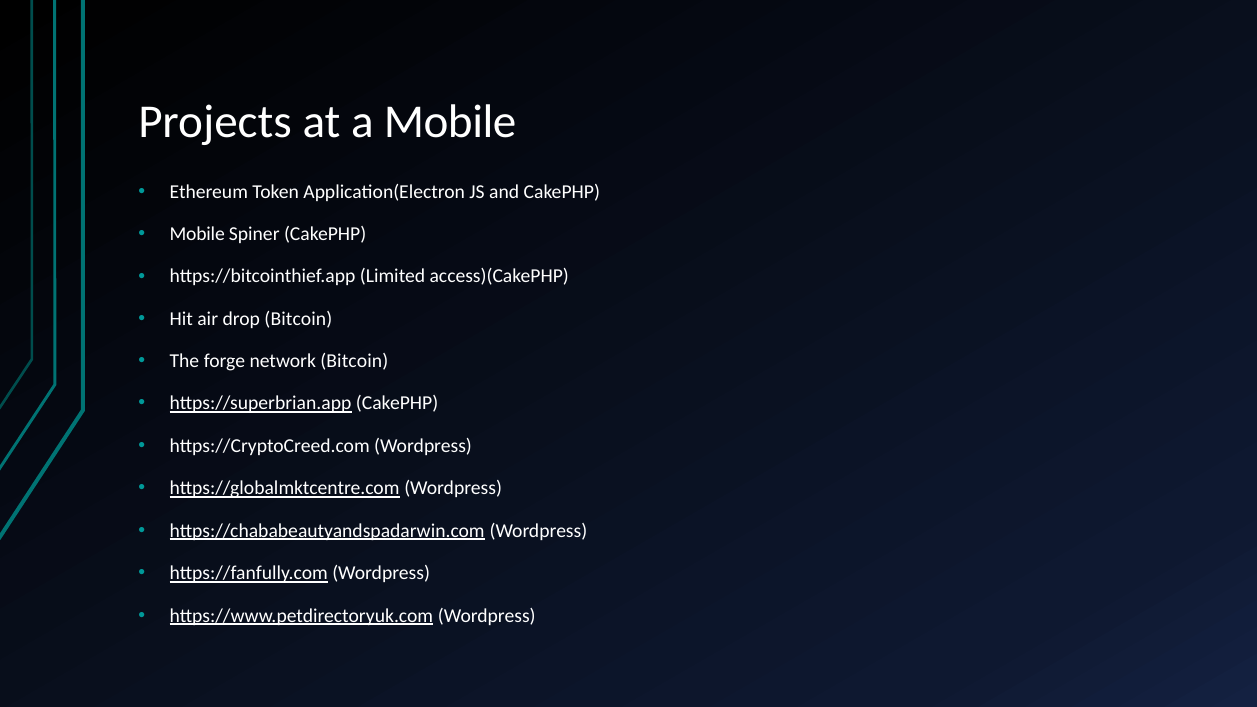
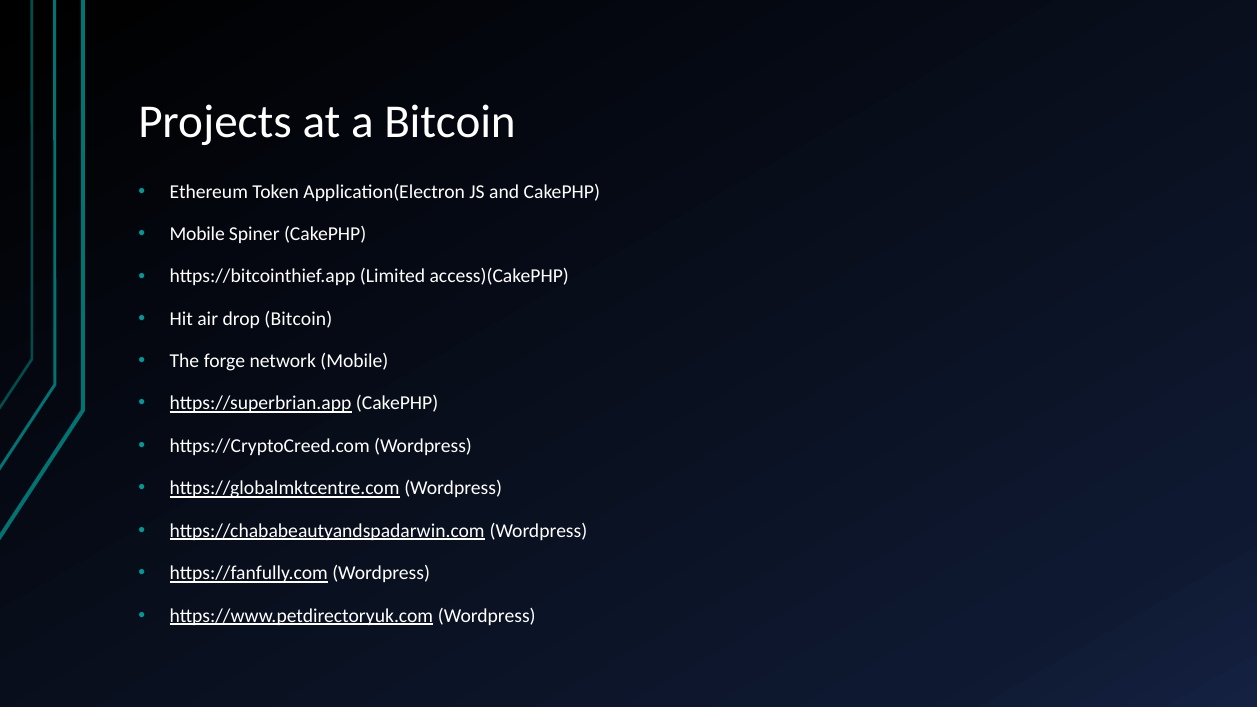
a Mobile: Mobile -> Bitcoin (450, 122)
network Bitcoin: Bitcoin -> Mobile (354, 361)
